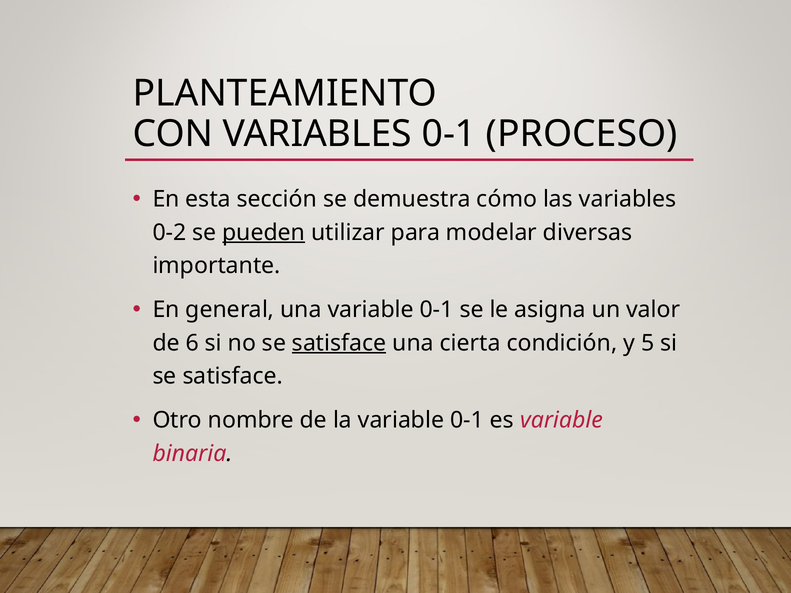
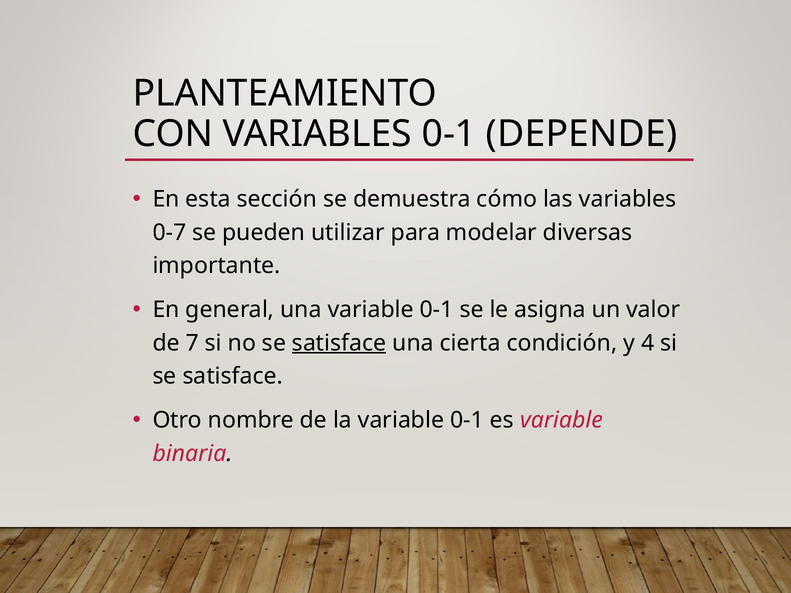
PROCESO: PROCESO -> DEPENDE (582, 134)
0-2: 0-2 -> 0-7 (169, 233)
pueden underline: present -> none (264, 233)
6: 6 -> 7 (192, 343)
5: 5 -> 4 (648, 343)
